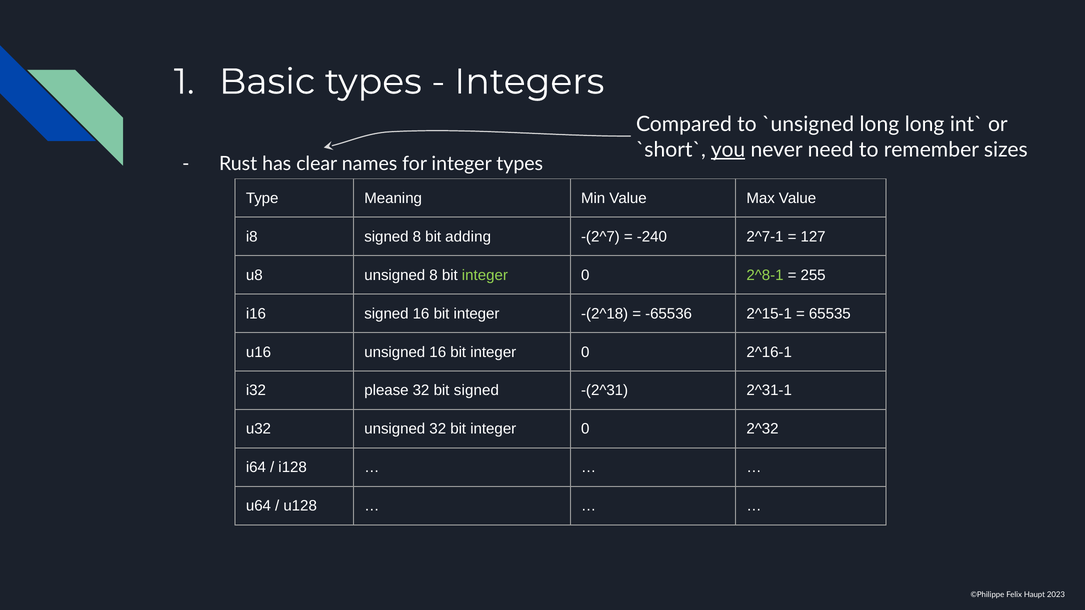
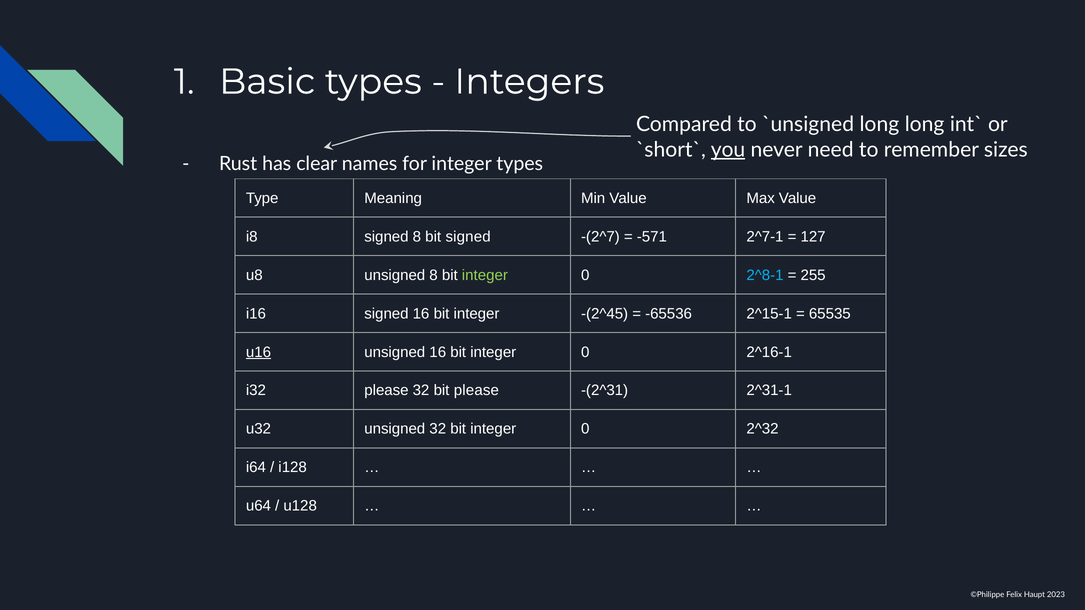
bit adding: adding -> signed (468, 237)
-240: -240 -> -571 (652, 237)
2^8-1 colour: light green -> light blue (765, 275)
-(2^18: -(2^18 -> -(2^45 (605, 314)
u16 underline: none -> present (258, 352)
bit signed: signed -> please (476, 391)
